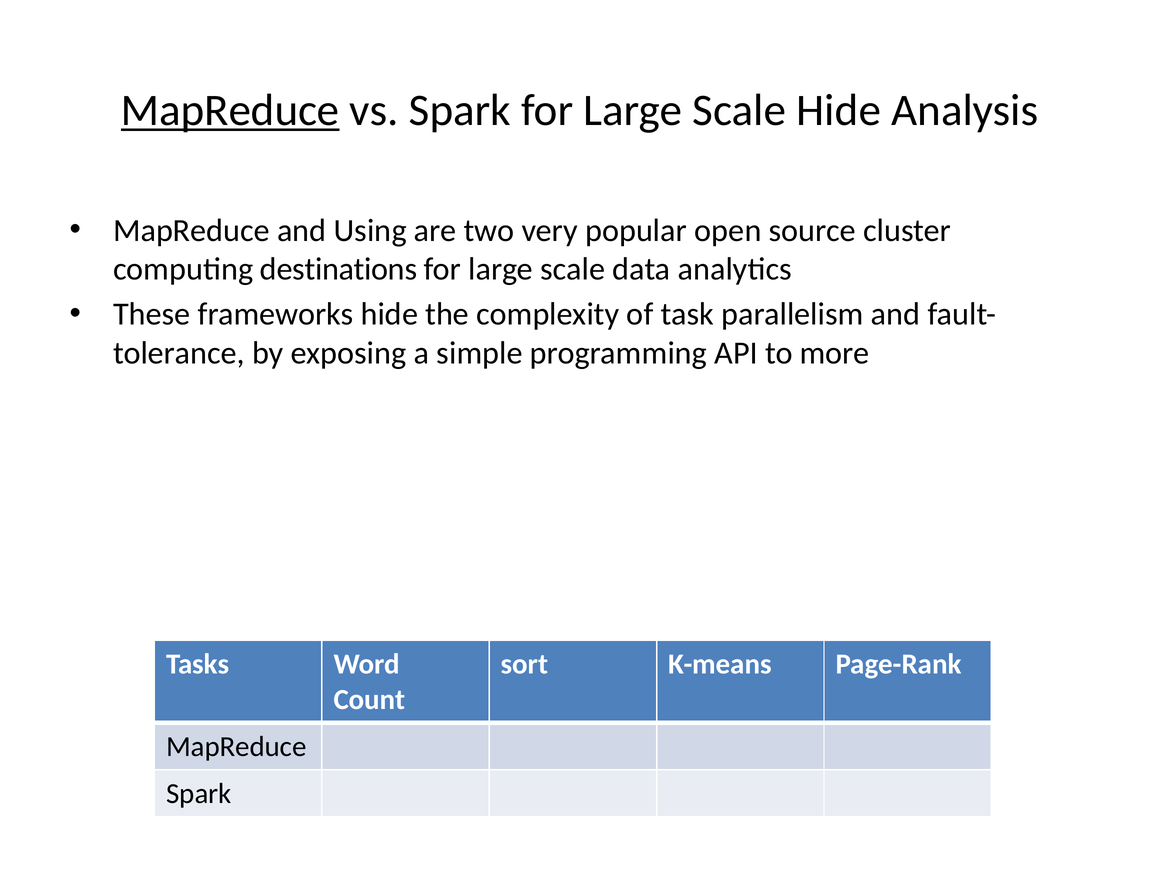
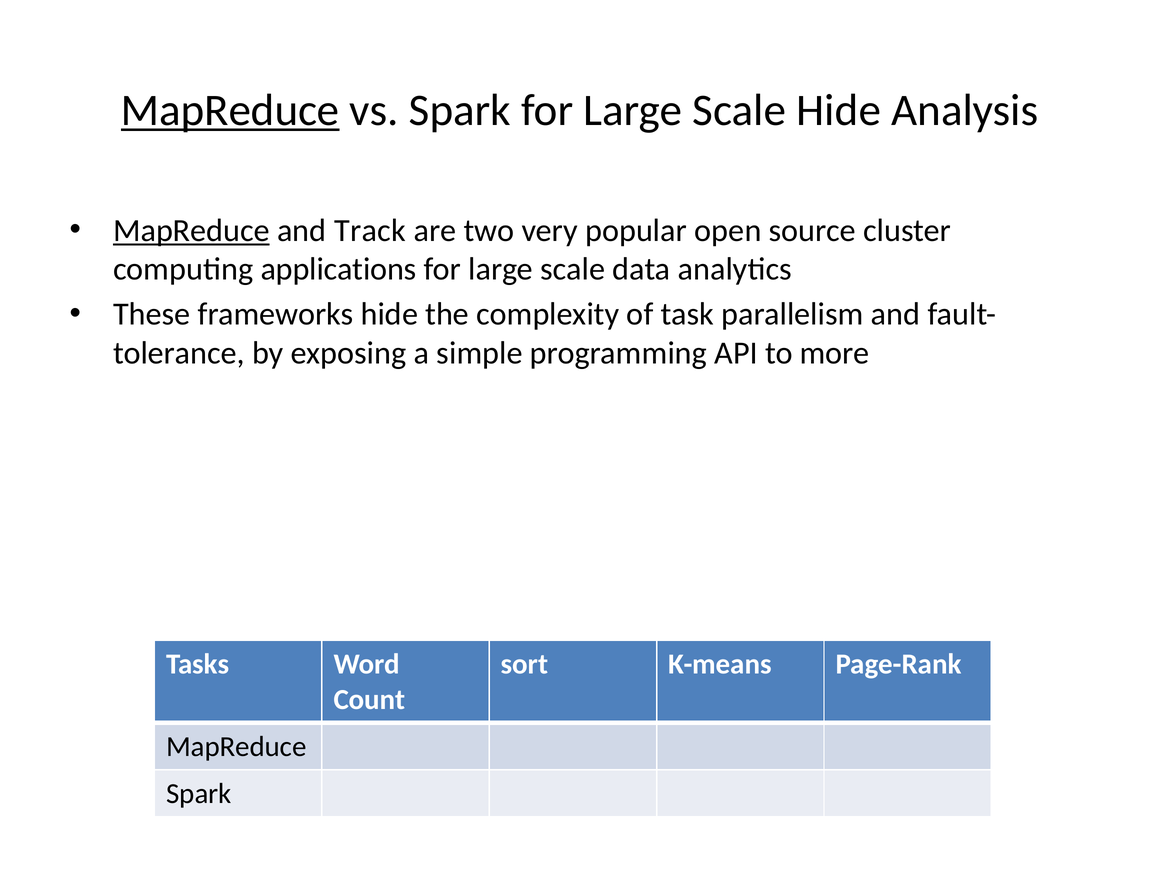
MapReduce underline: none -> present (191, 230)
Using: Using -> Track (370, 230)
destinations: destinations -> applications (339, 269)
